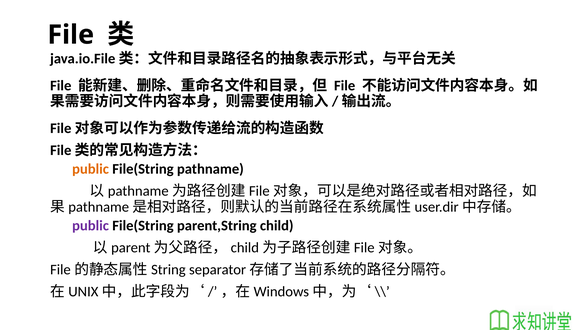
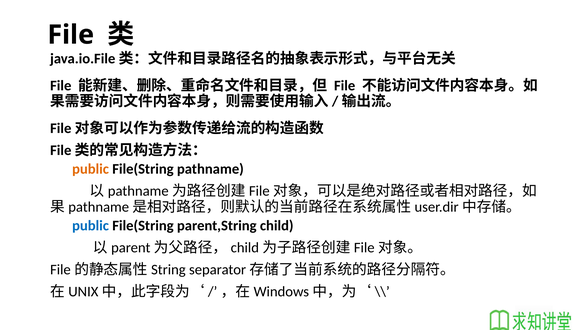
public colour: purple -> blue (91, 226)
